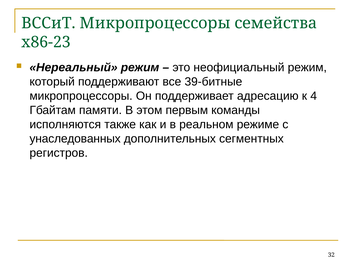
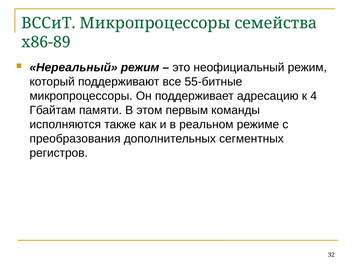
x86-23: x86-23 -> x86-89 (46, 42)
39-битные: 39-битные -> 55-битные (213, 82)
унаследованных: унаследованных -> преобразования (75, 139)
